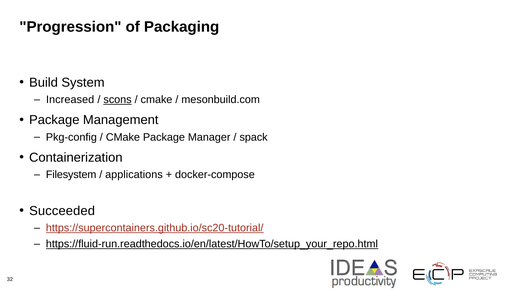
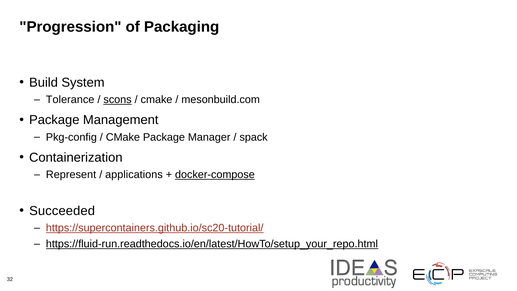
Increased: Increased -> Tolerance (70, 100)
Filesystem: Filesystem -> Represent (71, 175)
docker-compose underline: none -> present (215, 175)
